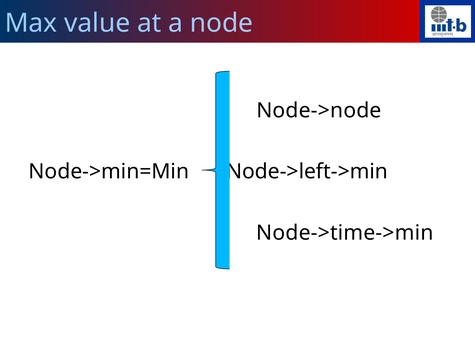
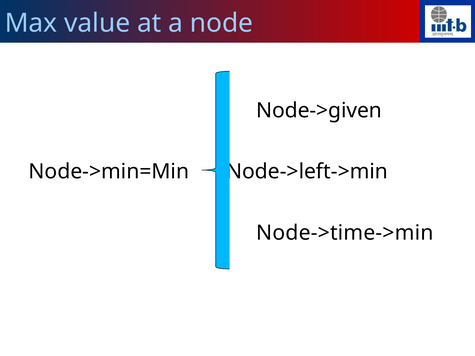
Node->node: Node->node -> Node->given (319, 111)
